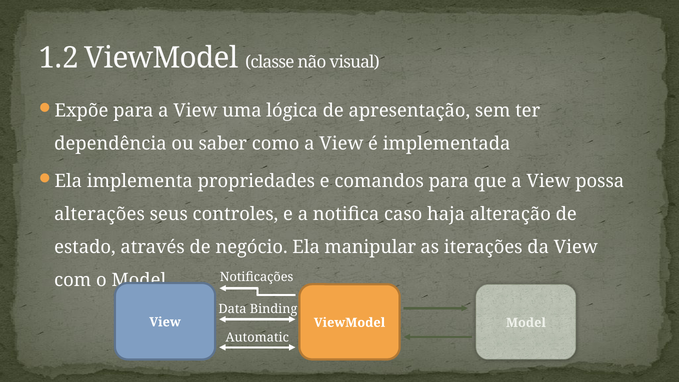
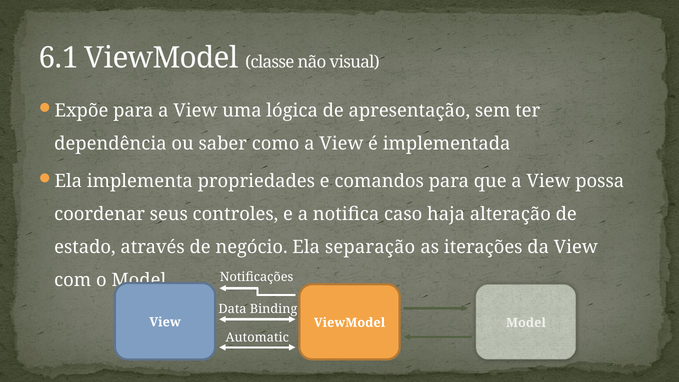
1.2: 1.2 -> 6.1 (59, 58)
alterações: alterações -> coordenar (100, 214)
manipular: manipular -> separação (370, 247)
